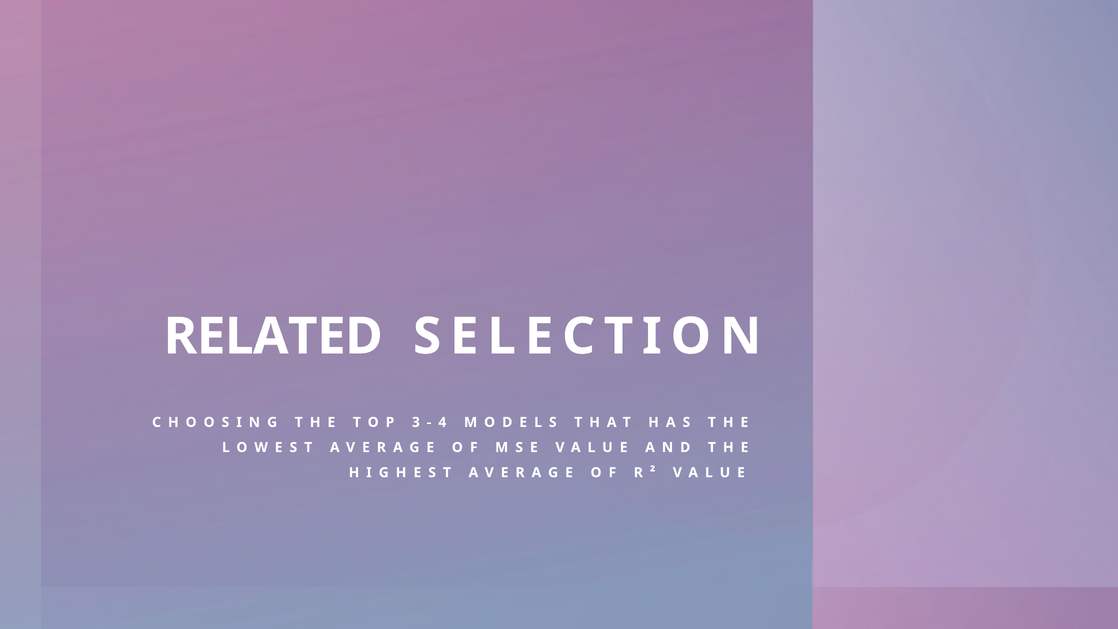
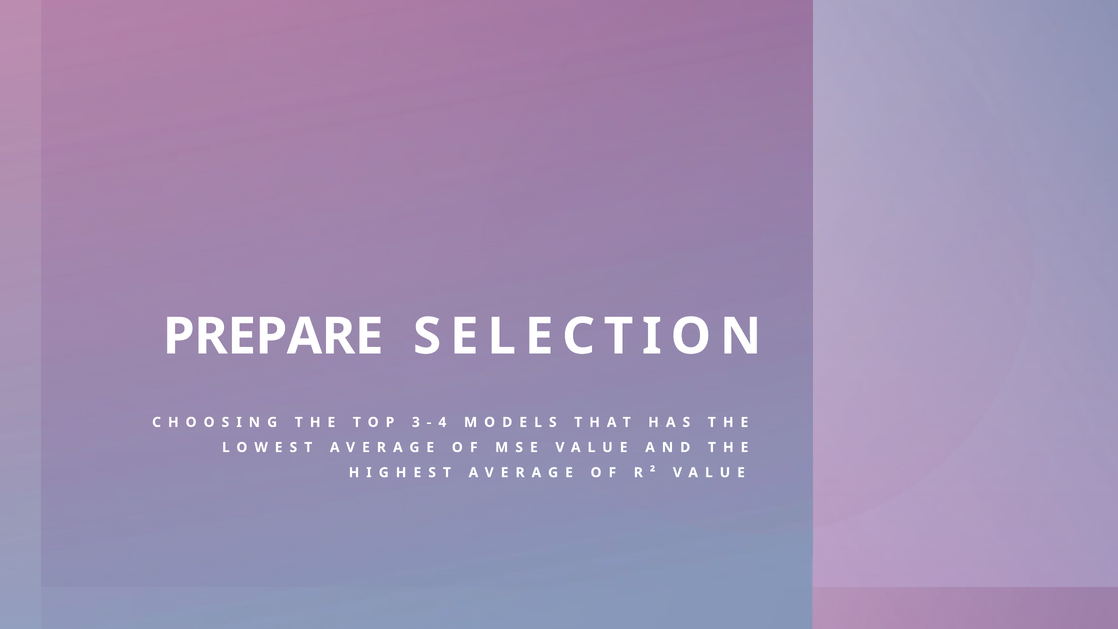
RELATED: RELATED -> PREPARE (273, 336)
